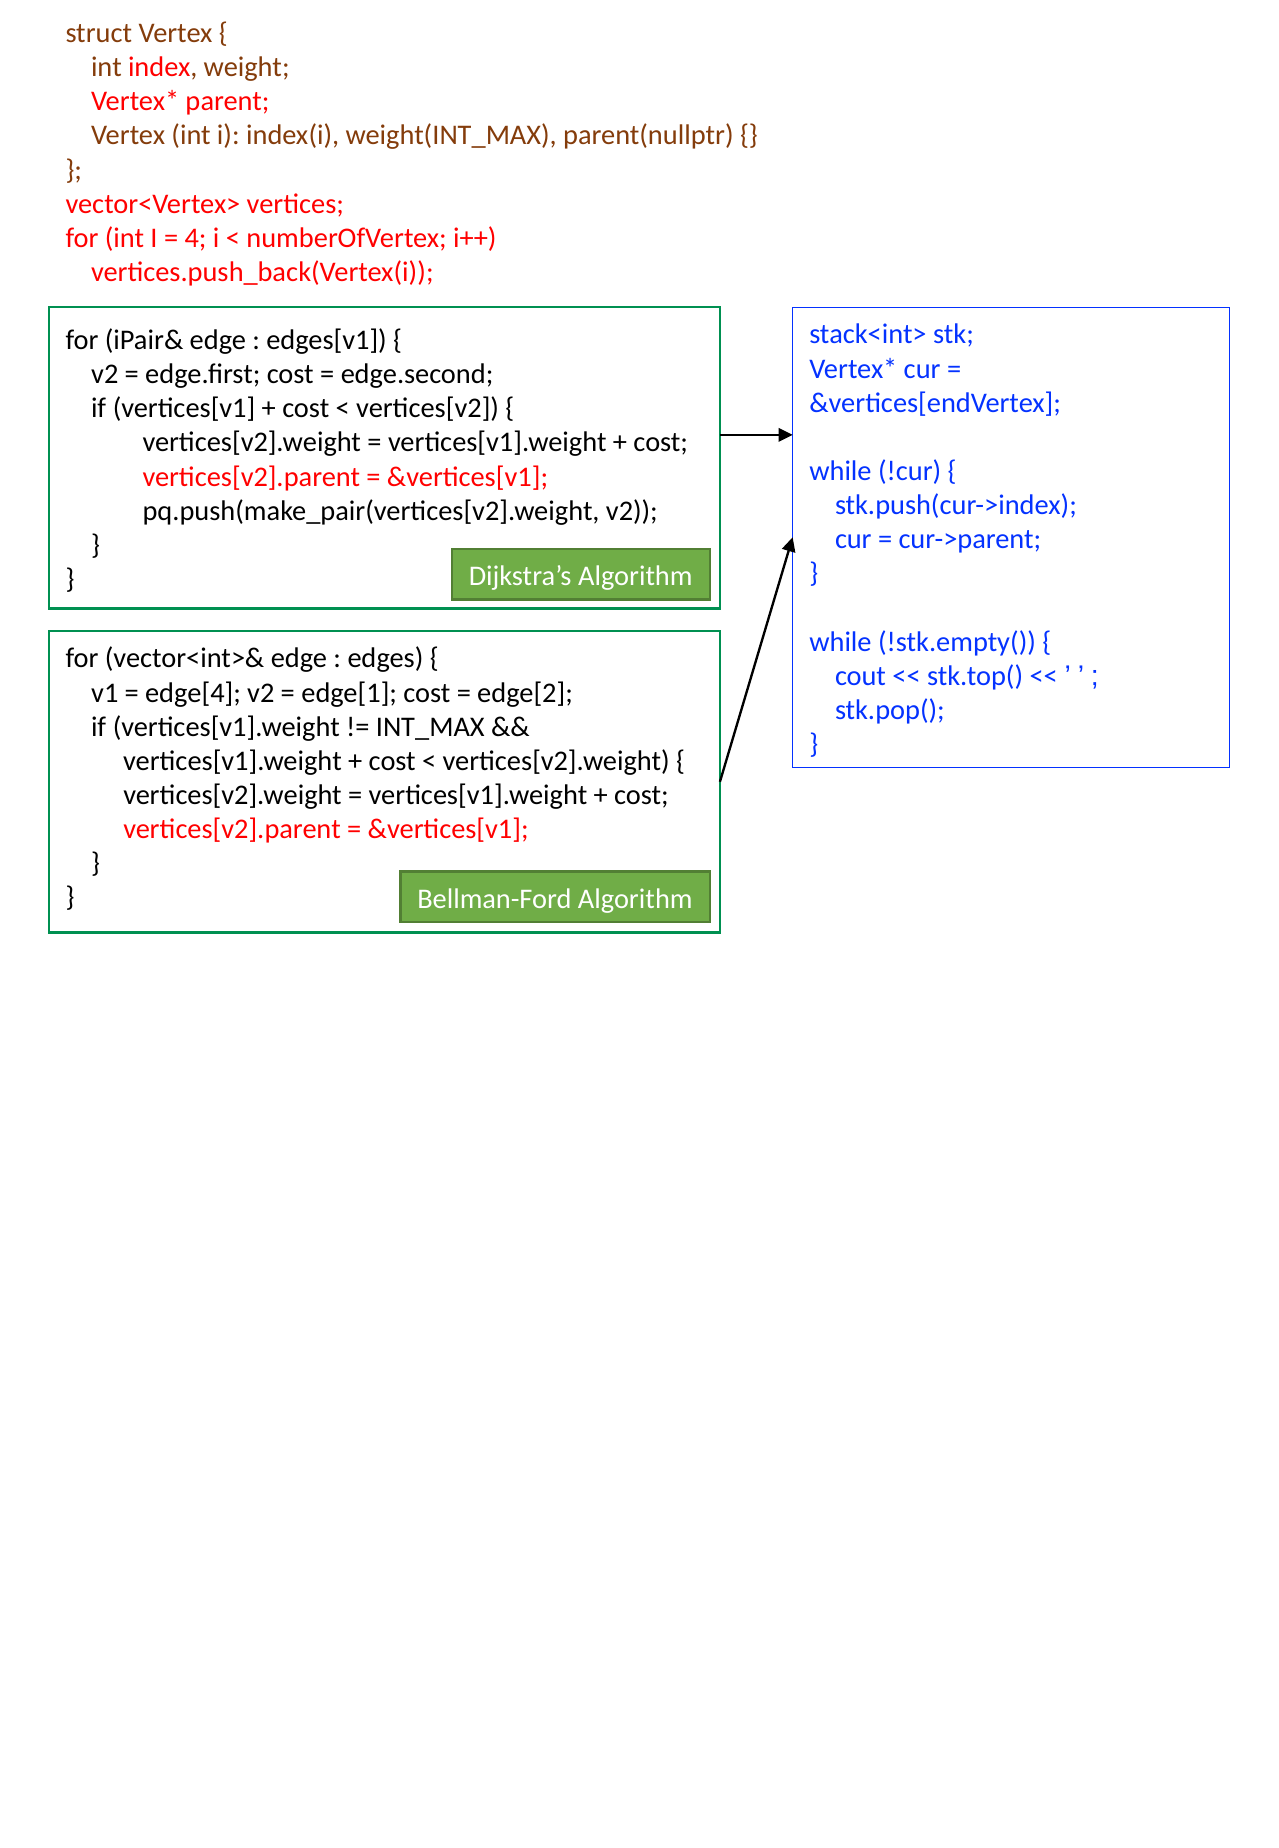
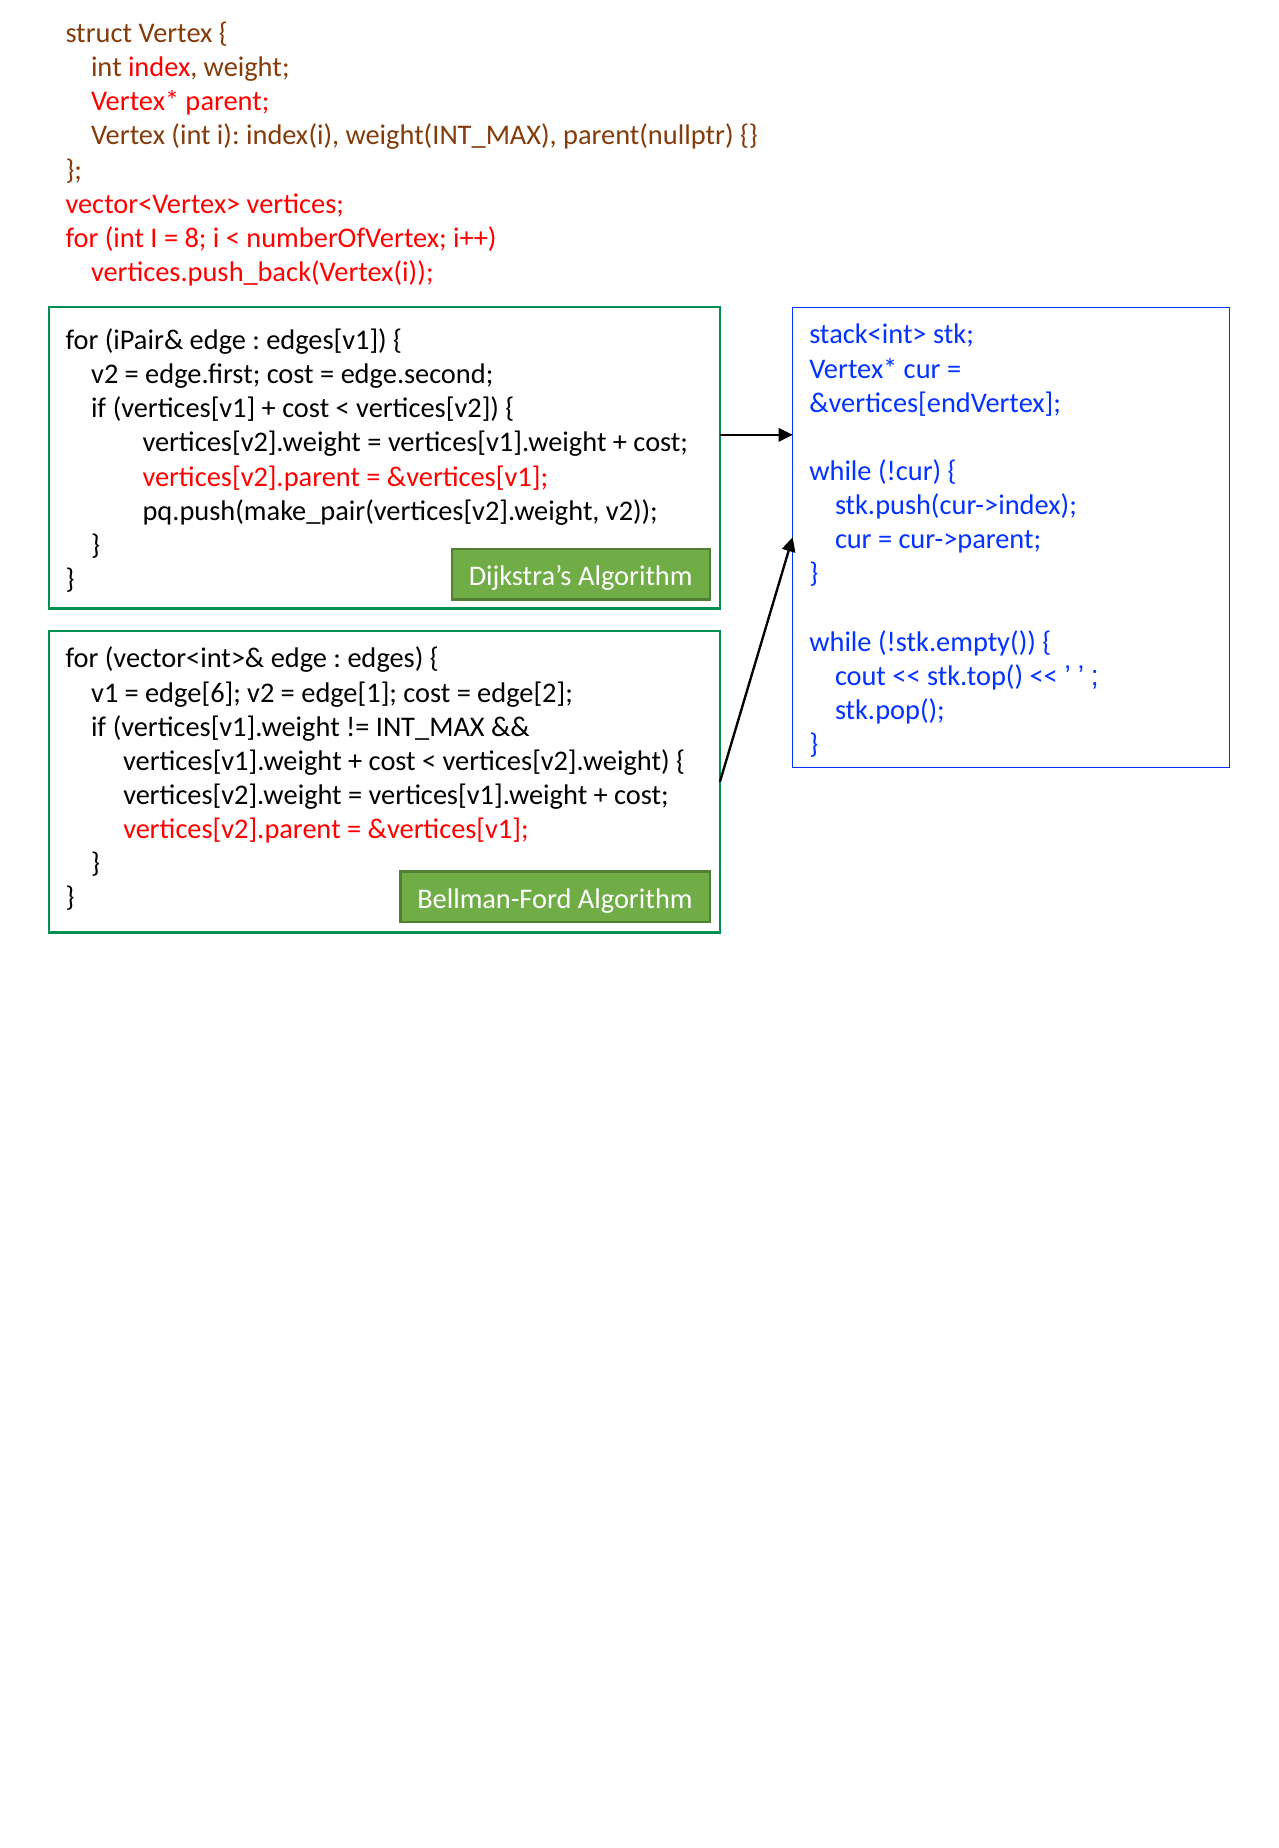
4: 4 -> 8 (196, 238)
edge[4: edge[4 -> edge[6 (193, 692)
